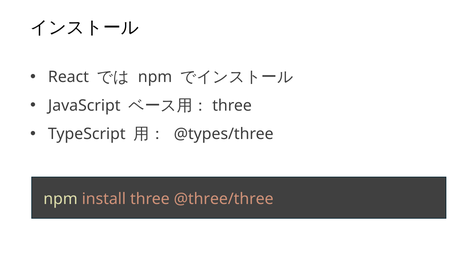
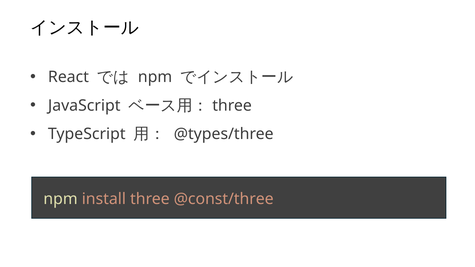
@three/three: @three/three -> @const/three (224, 199)
